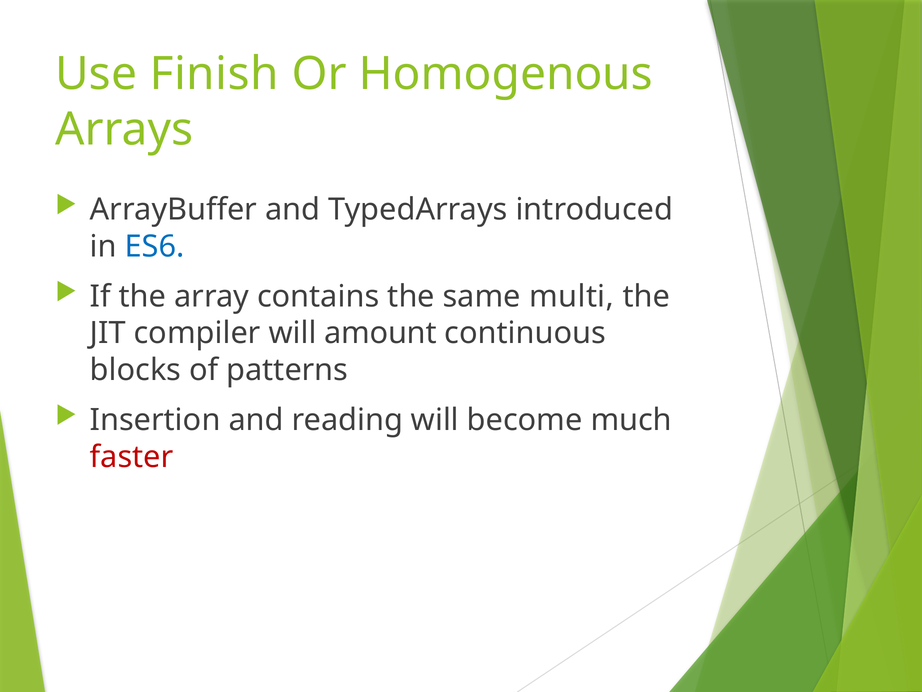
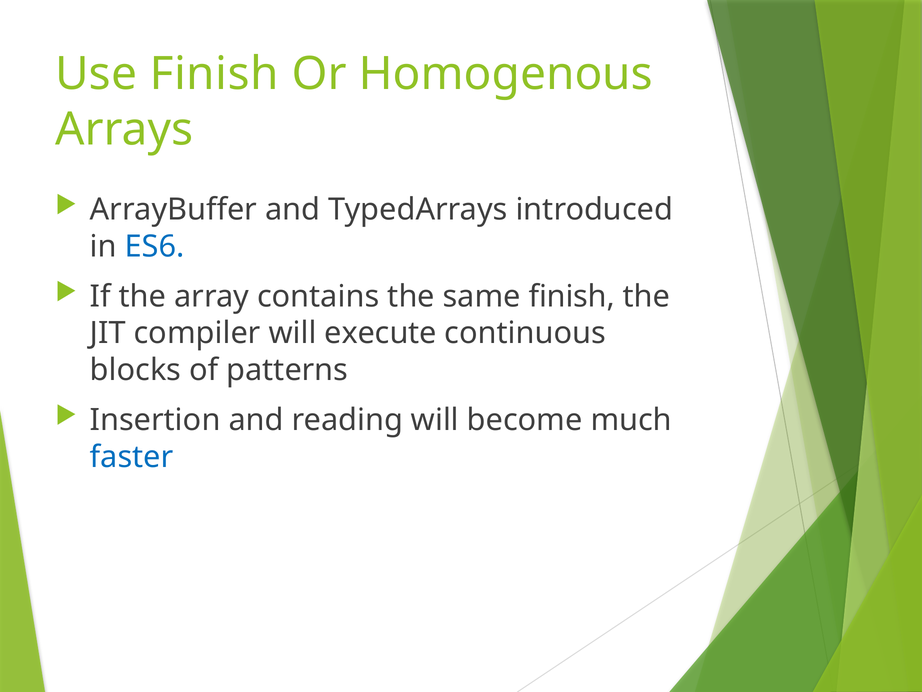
same multi: multi -> finish (572, 296)
amount: amount -> execute (381, 333)
faster colour: red -> blue (132, 457)
